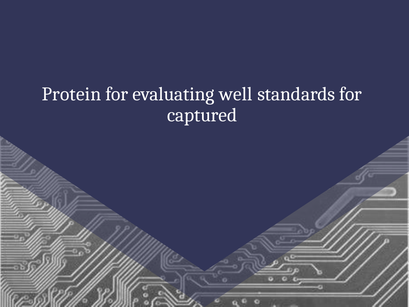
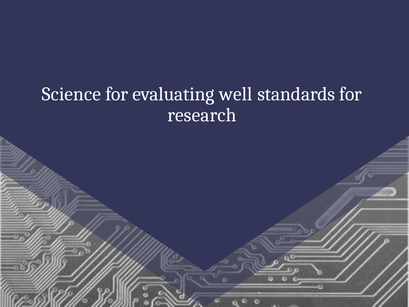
Protein: Protein -> Science (71, 94)
captured: captured -> research (202, 115)
